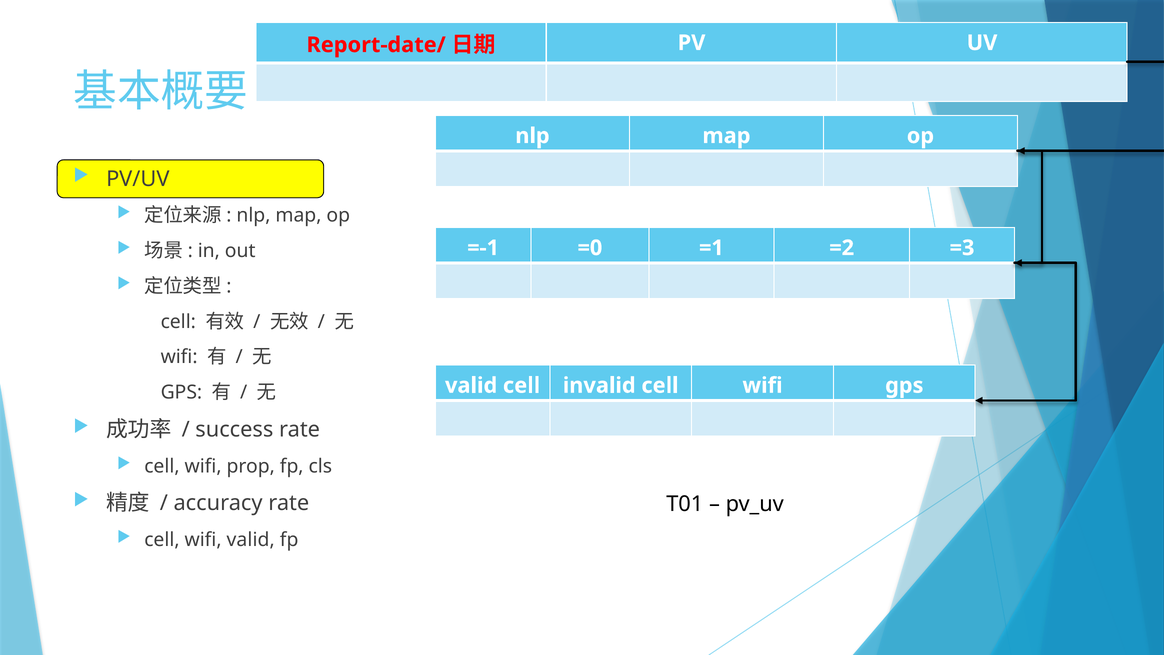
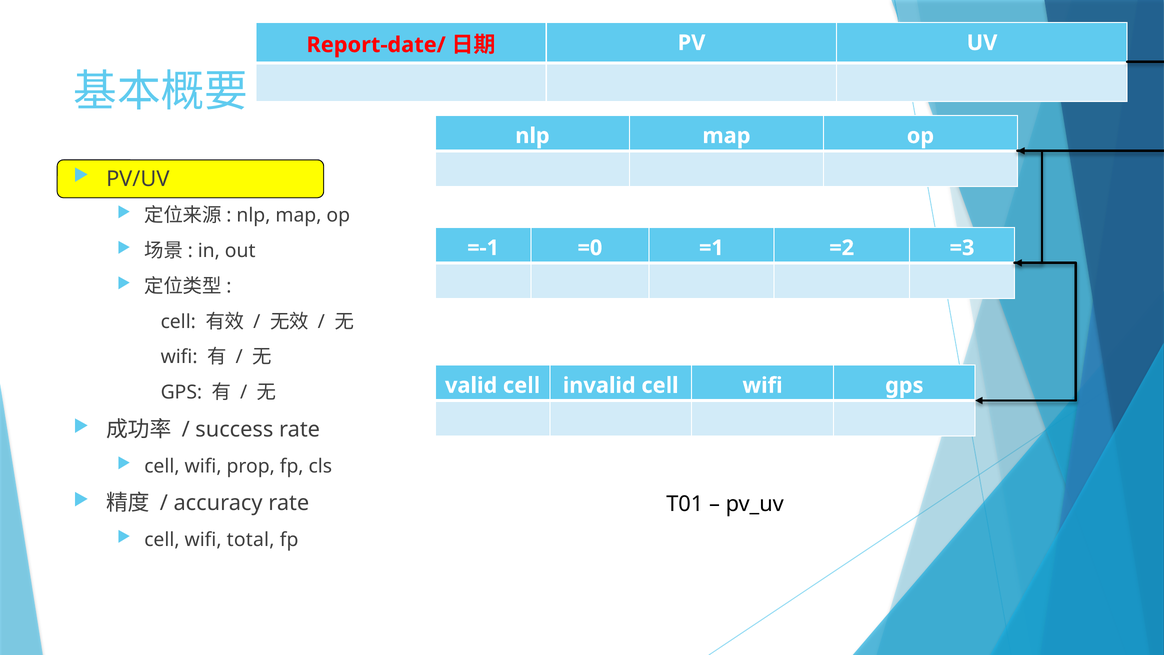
wifi valid: valid -> total (251, 540)
